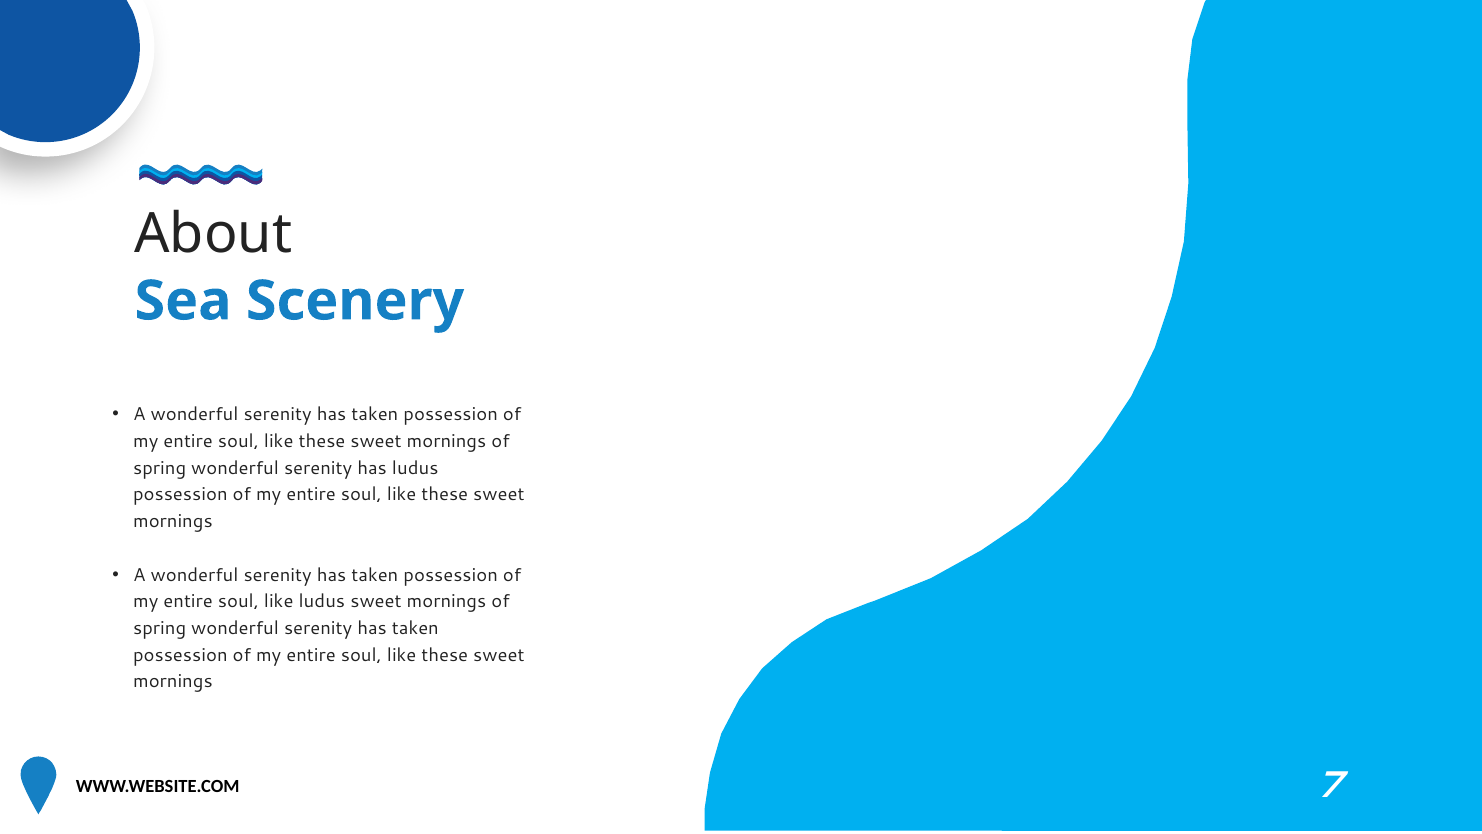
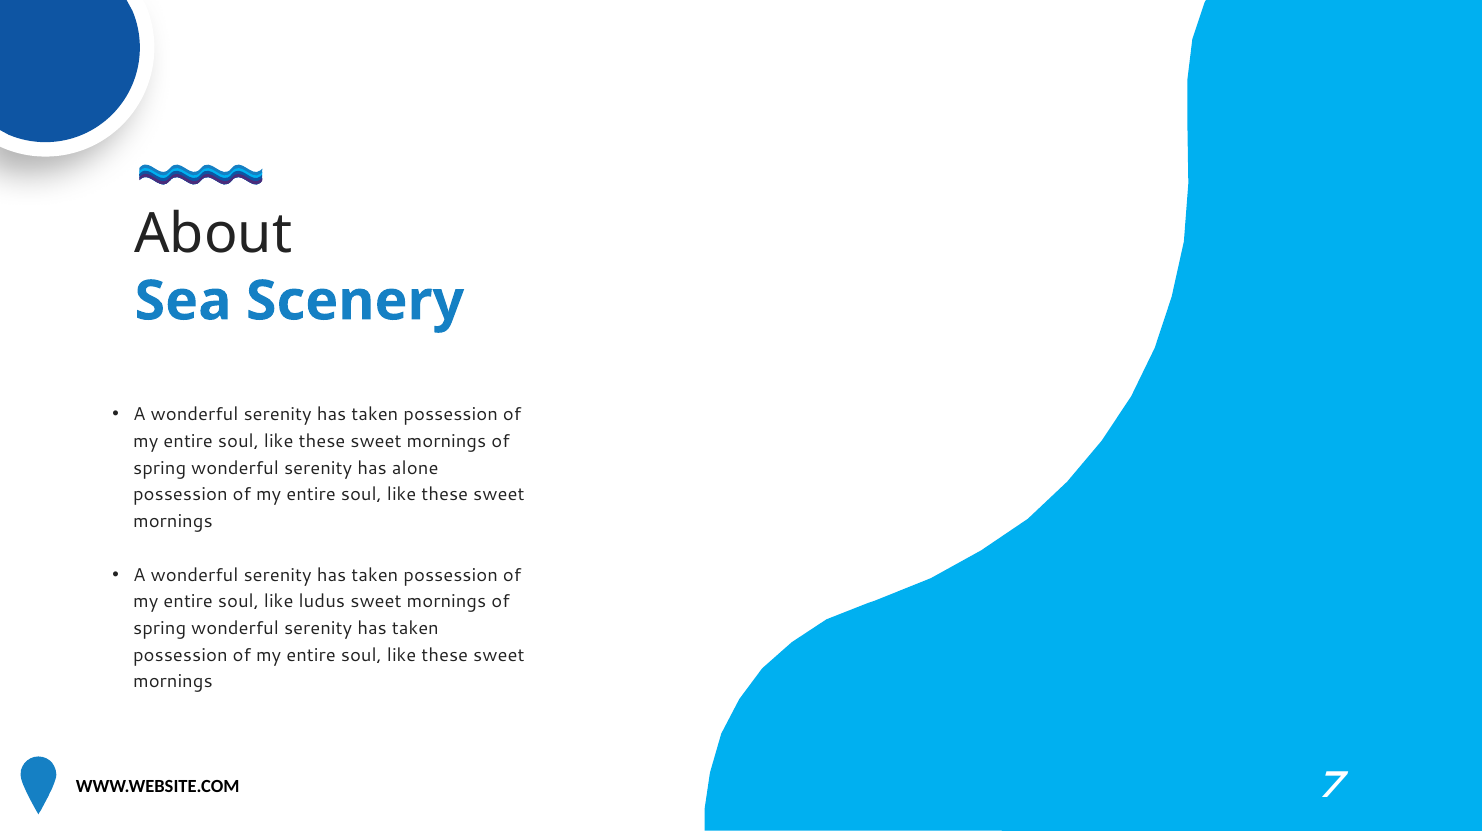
has ludus: ludus -> alone (415, 468)
